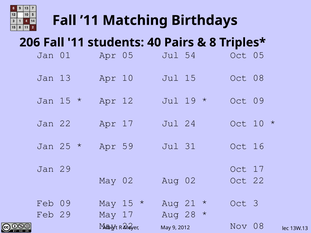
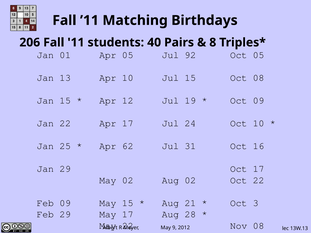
54: 54 -> 92 (190, 55)
59: 59 -> 62 (128, 146)
